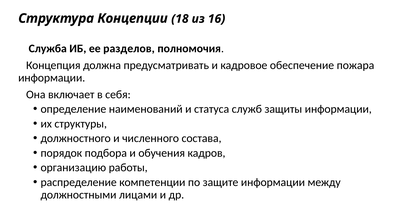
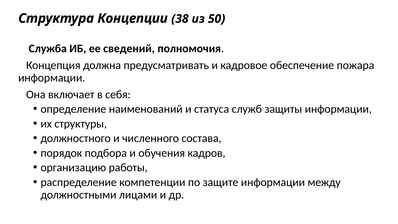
18: 18 -> 38 (180, 19)
16: 16 -> 50 (217, 19)
разделов: разделов -> сведений (129, 49)
